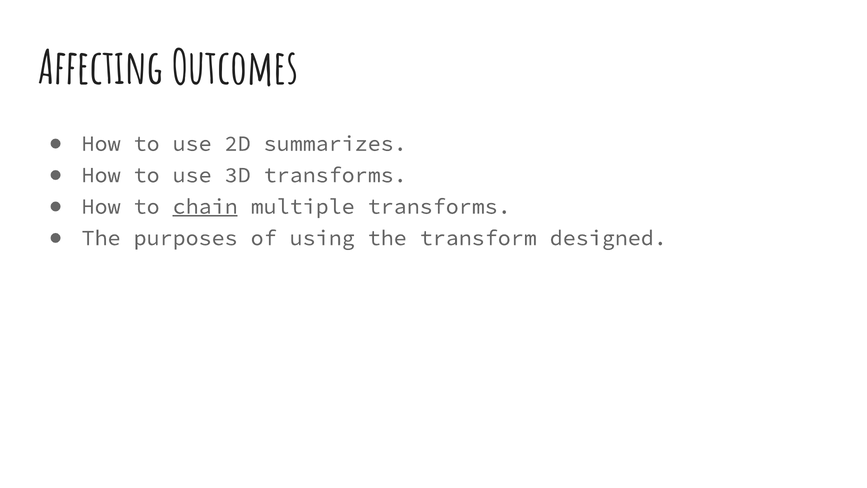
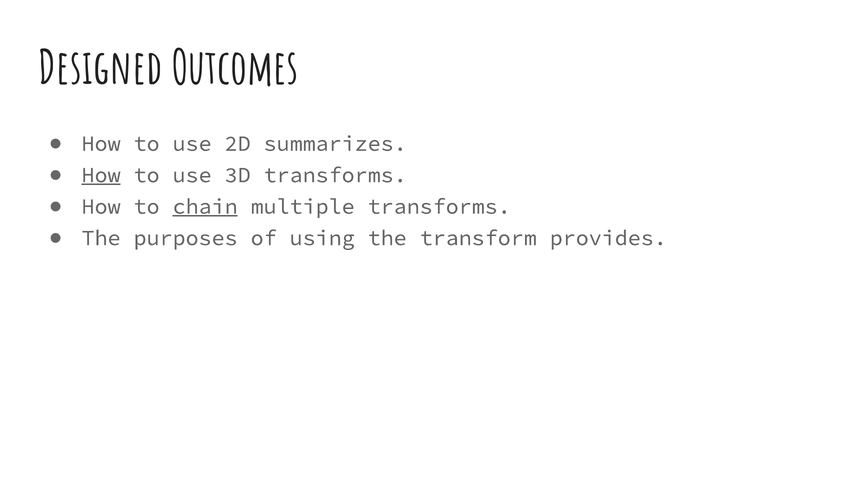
Affecting: Affecting -> Designed (100, 69)
How underline: none -> present (101, 175)
designed: designed -> provides (608, 238)
